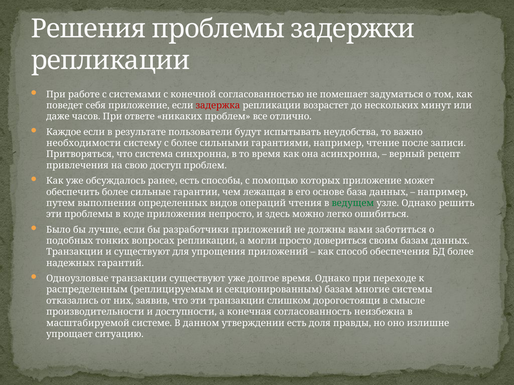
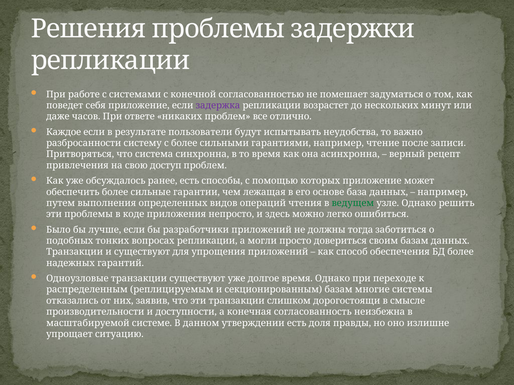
задержка colour: red -> purple (218, 106)
необходимости: необходимости -> разбросанности (84, 143)
вами: вами -> тогда (360, 230)
